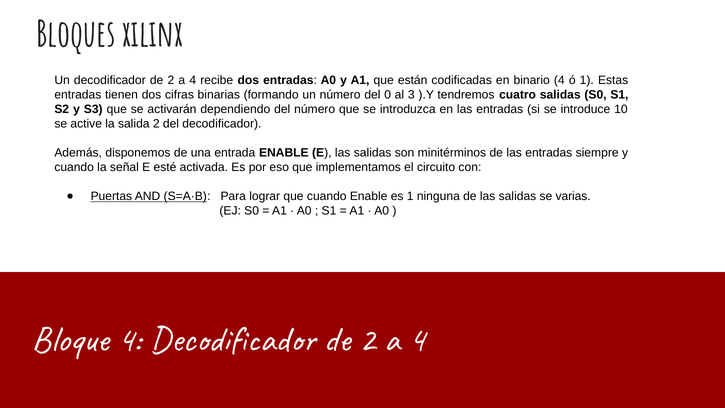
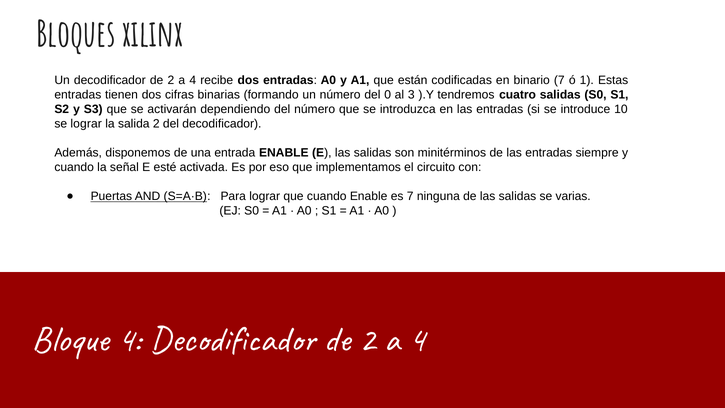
binario 4: 4 -> 7 (559, 80)
se active: active -> lograr (86, 124)
es 1: 1 -> 7 (410, 196)
